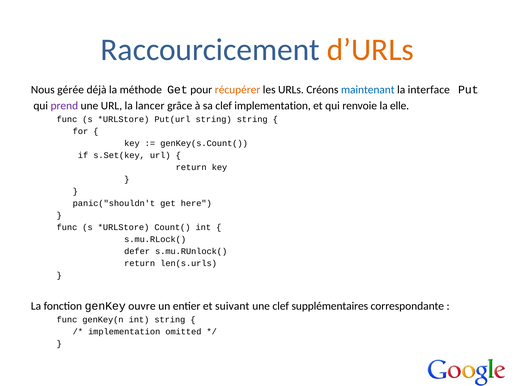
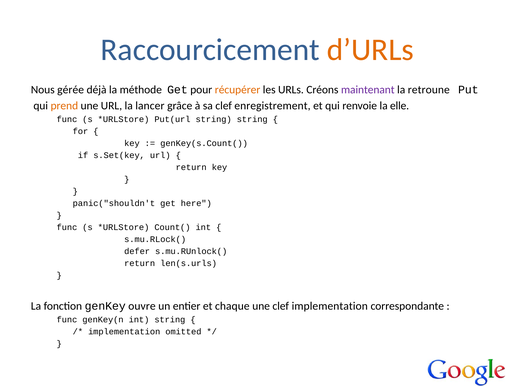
maintenant colour: blue -> purple (368, 90)
interface: interface -> retroune (429, 90)
prend colour: purple -> orange (64, 106)
clef implementation: implementation -> enregistrement (272, 106)
suivant: suivant -> chaque (232, 306)
clef supplémentaires: supplémentaires -> implementation (330, 306)
